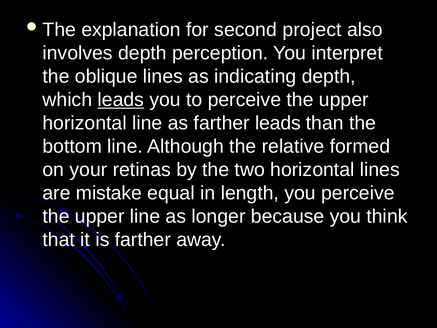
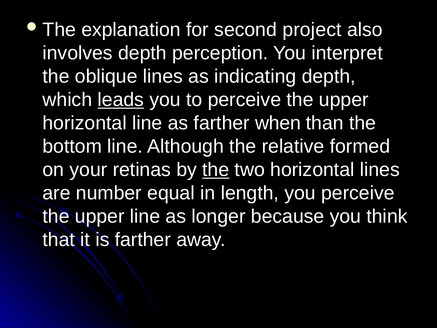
farther leads: leads -> when (278, 123)
the underline: none -> present (216, 170)
mistake: mistake -> number (109, 193)
